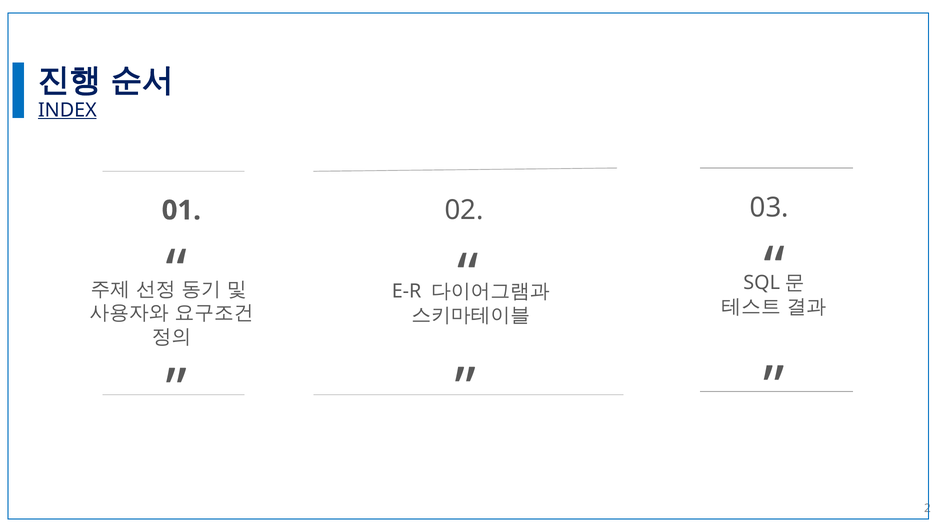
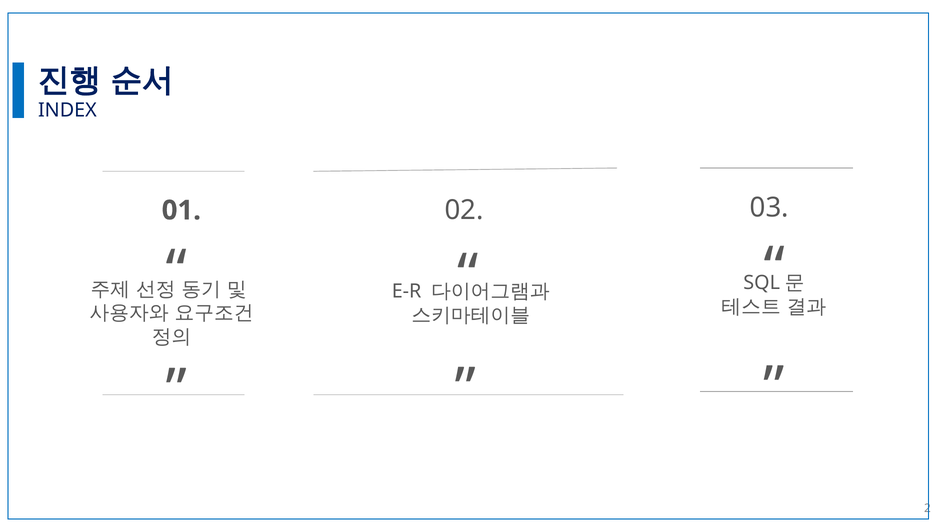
INDEX underline: present -> none (67, 110)
